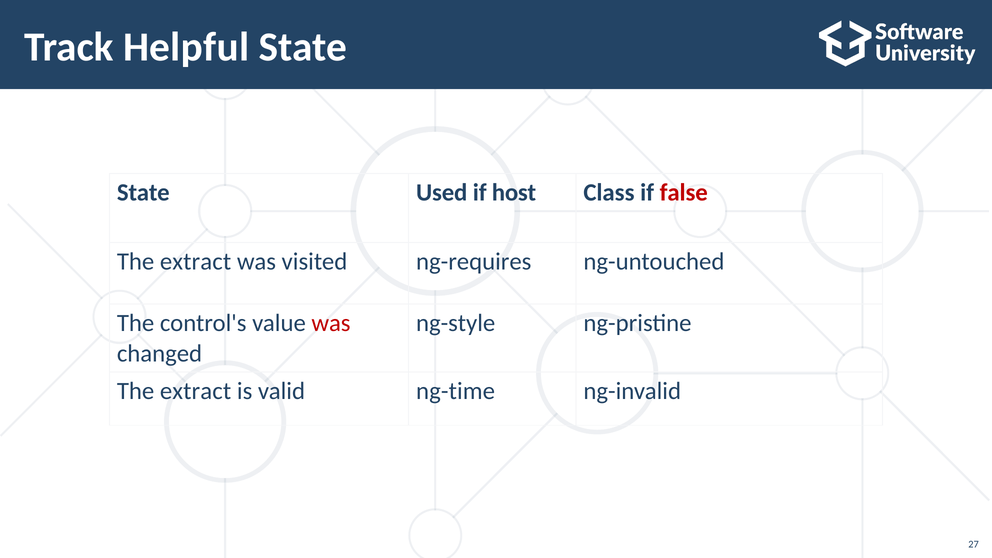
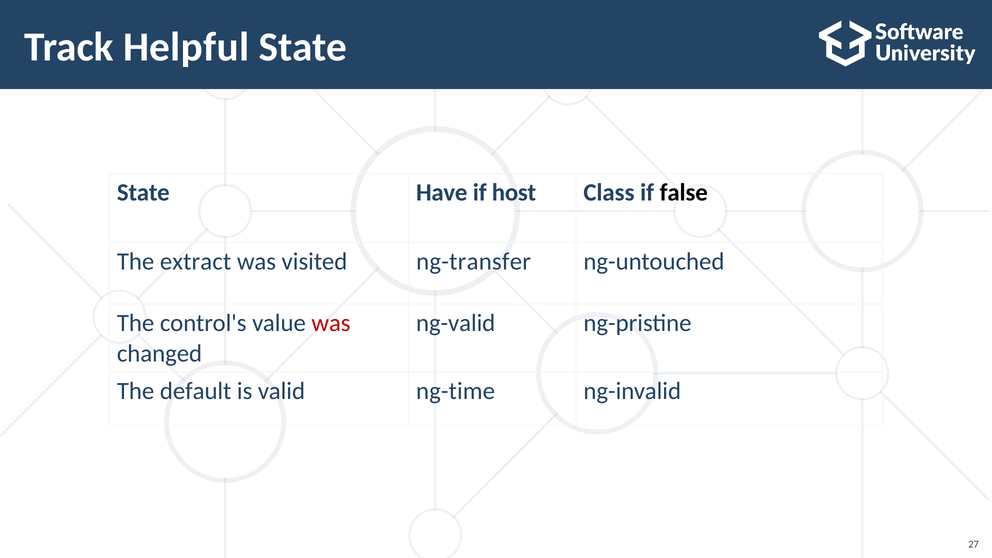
Used: Used -> Have (442, 193)
false colour: red -> black (684, 193)
ng-requires: ng-requires -> ng-transfer (474, 262)
ng-style: ng-style -> ng-valid (456, 323)
extract: extract -> default (196, 391)
